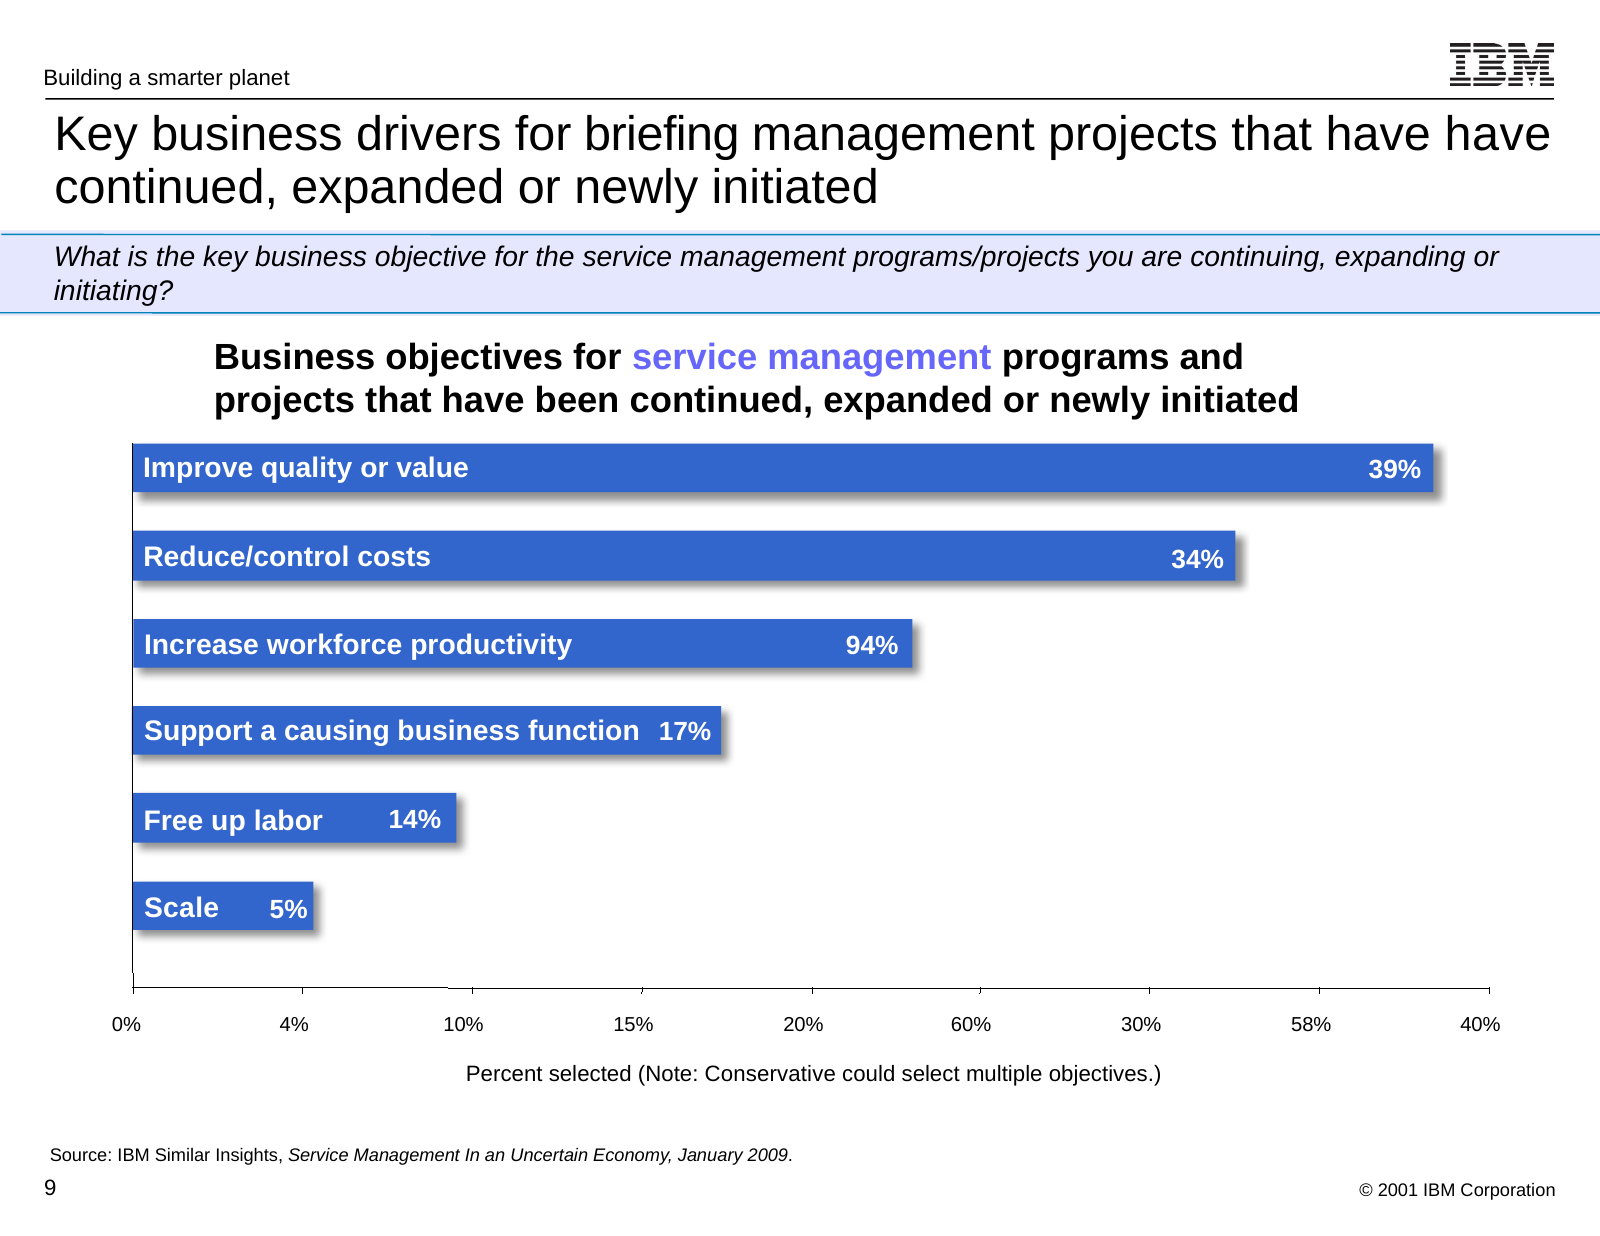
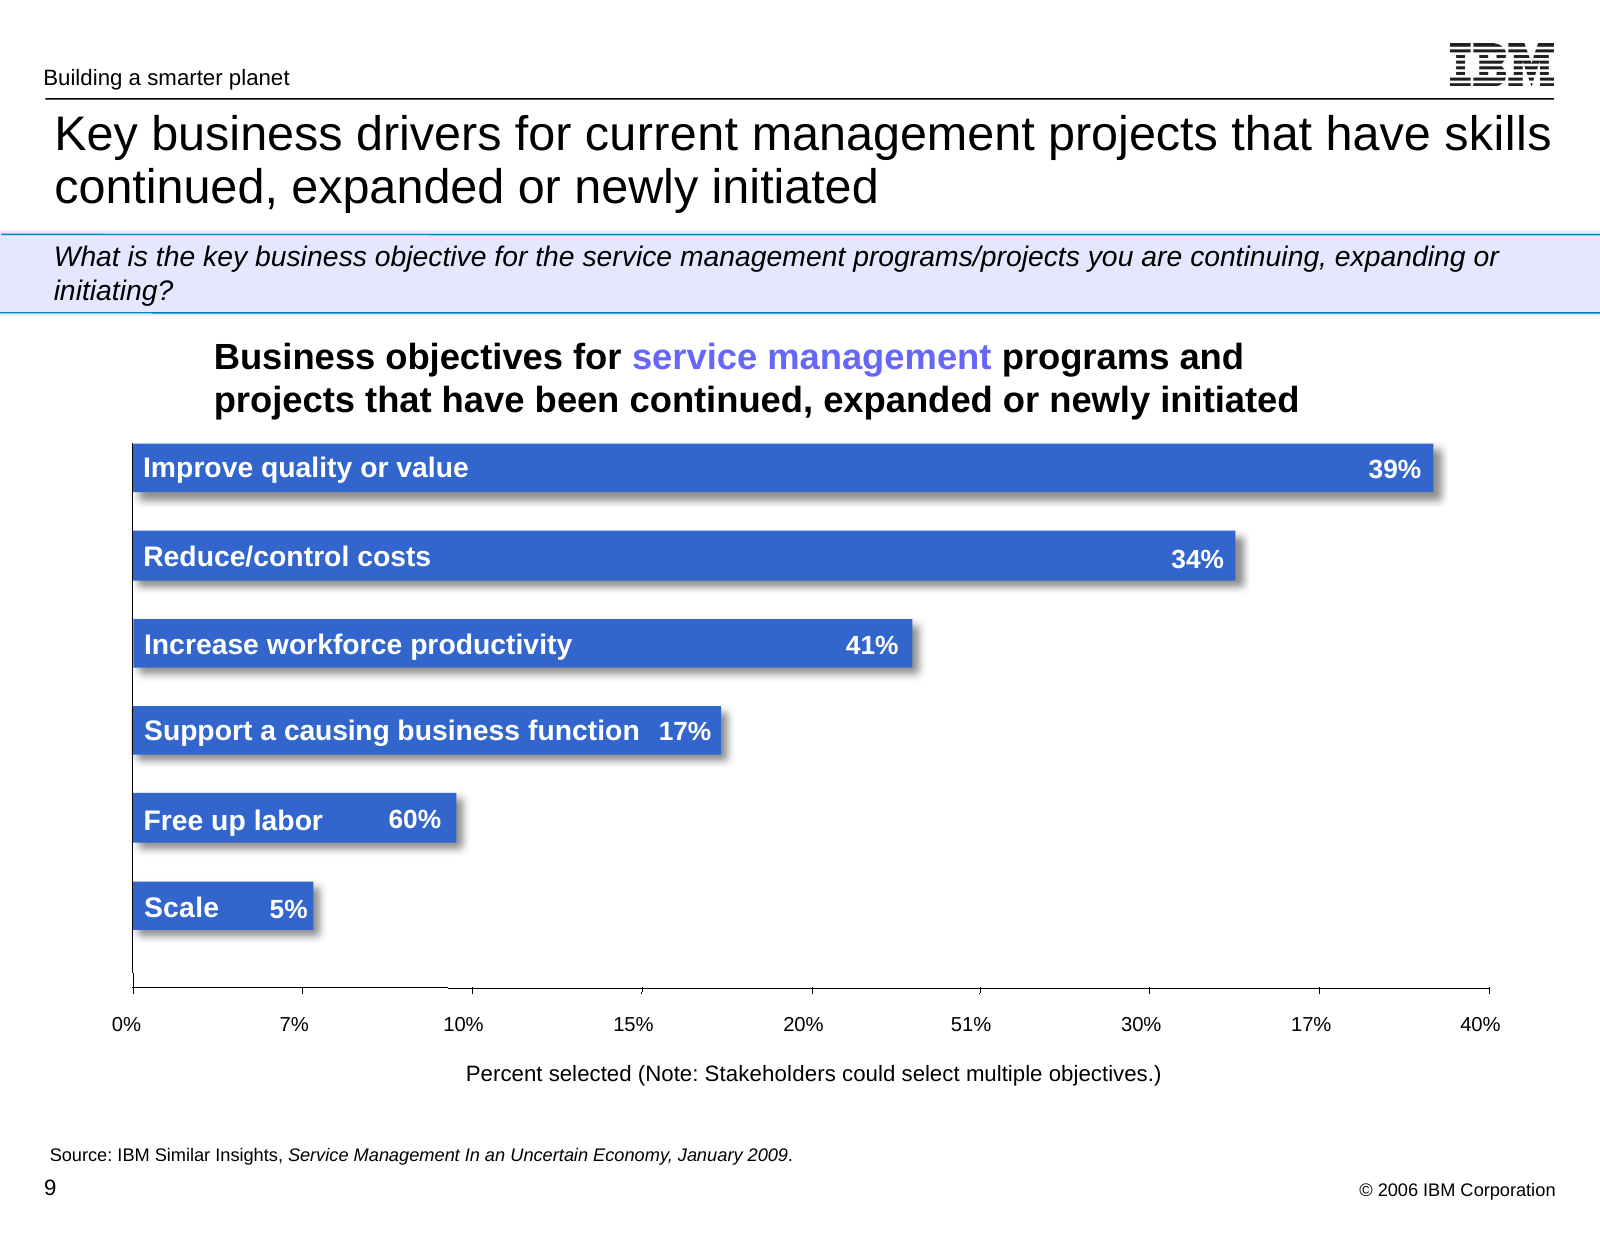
briefing: briefing -> current (661, 135)
have have: have -> skills (1498, 135)
94%: 94% -> 41% (872, 646)
14%: 14% -> 60% (415, 820)
4%: 4% -> 7% (294, 1025)
60%: 60% -> 51% (971, 1025)
30% 58%: 58% -> 17% (1311, 1025)
Conservative: Conservative -> Stakeholders (770, 1075)
2001: 2001 -> 2006 (1398, 1190)
